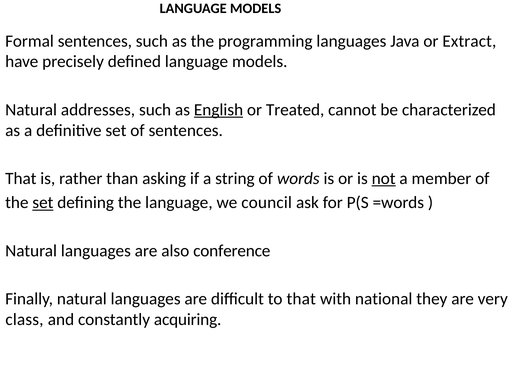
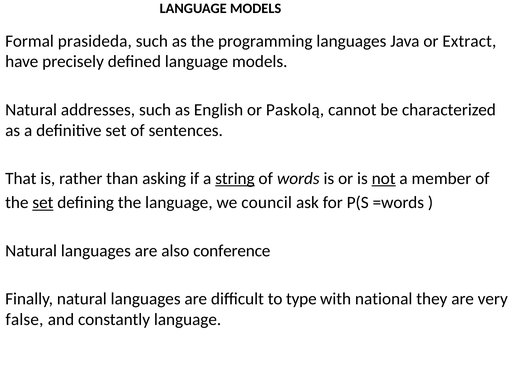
Formal sentences: sentences -> prasideda (95, 41)
English underline: present -> none (219, 110)
Treated: Treated -> Paskolą (295, 110)
string underline: none -> present (235, 179)
to that: that -> type (301, 300)
class: class -> false (24, 320)
constantly acquiring: acquiring -> language (188, 320)
